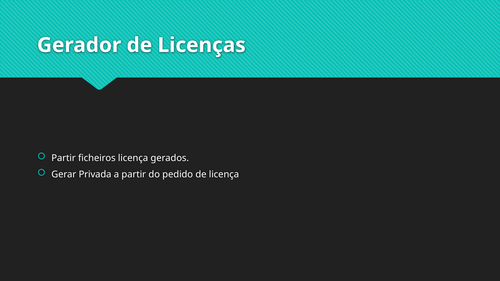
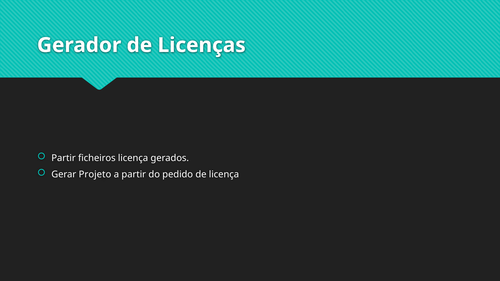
Privada: Privada -> Projeto (95, 174)
